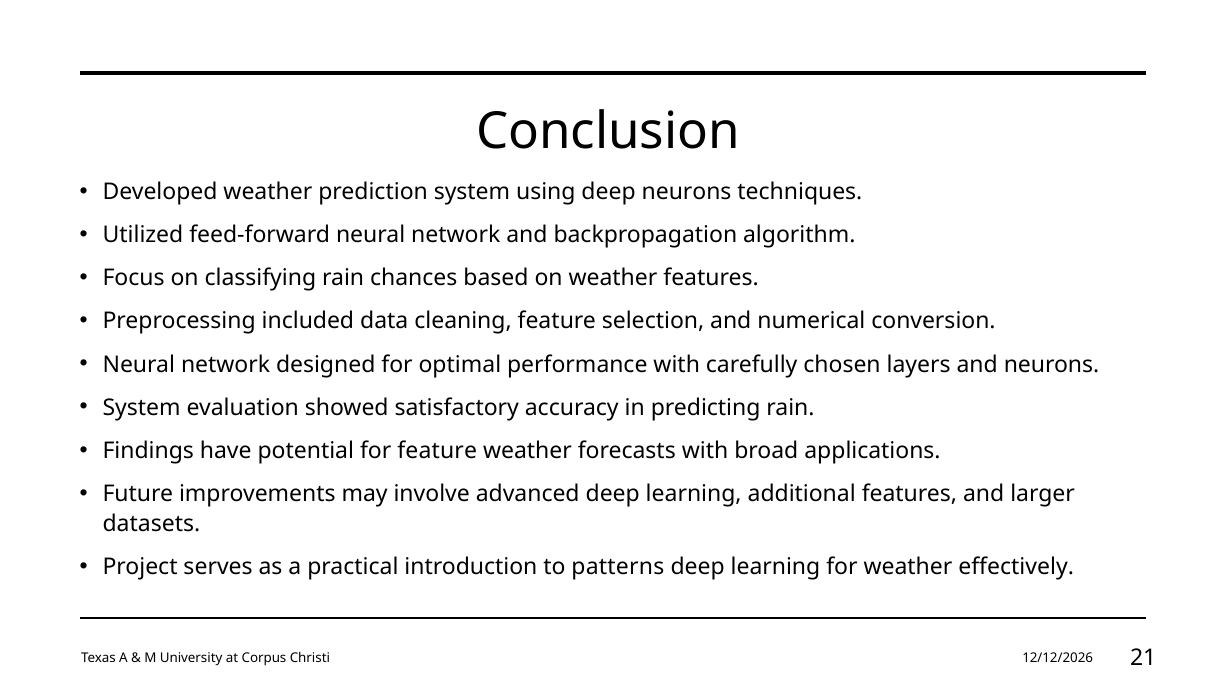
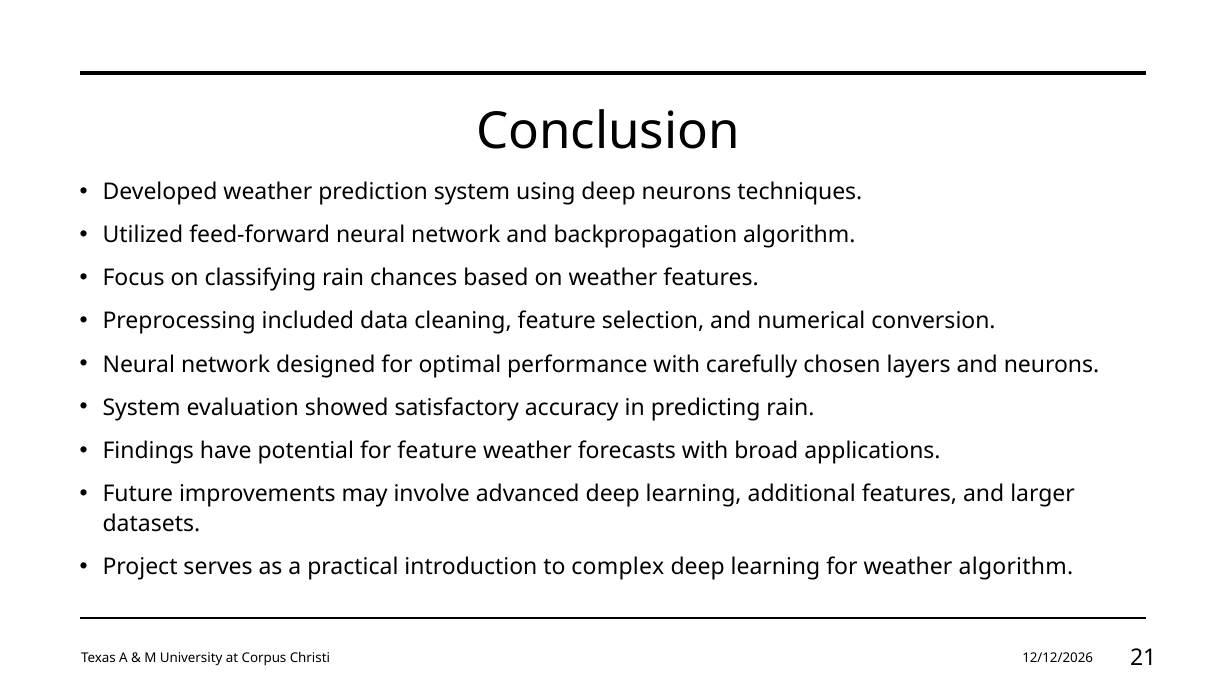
patterns: patterns -> complex (618, 567)
weather effectively: effectively -> algorithm (1016, 567)
